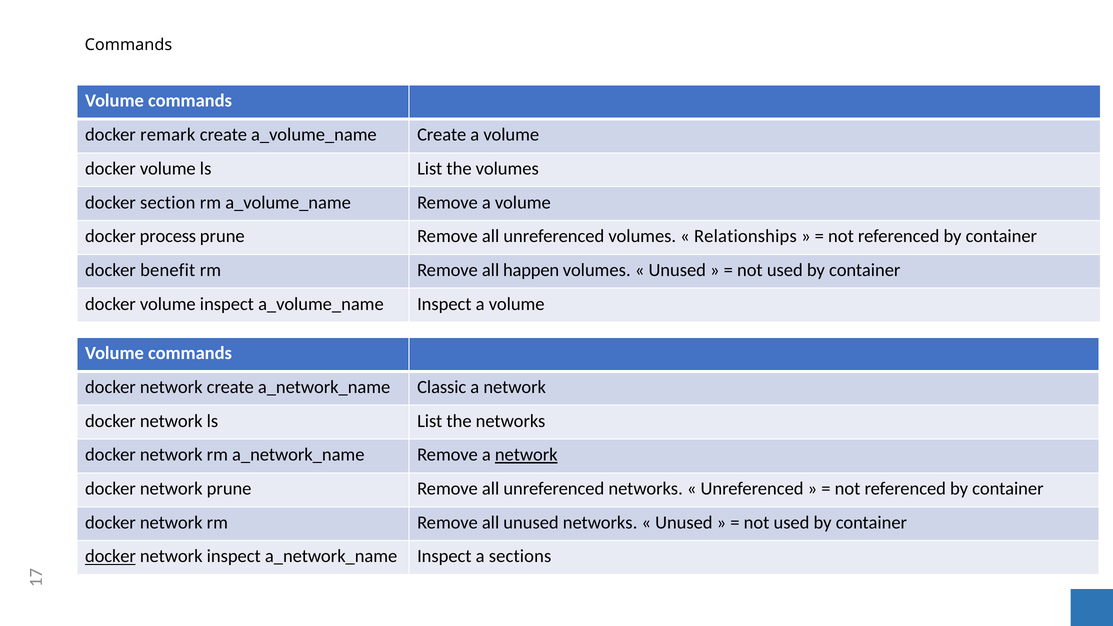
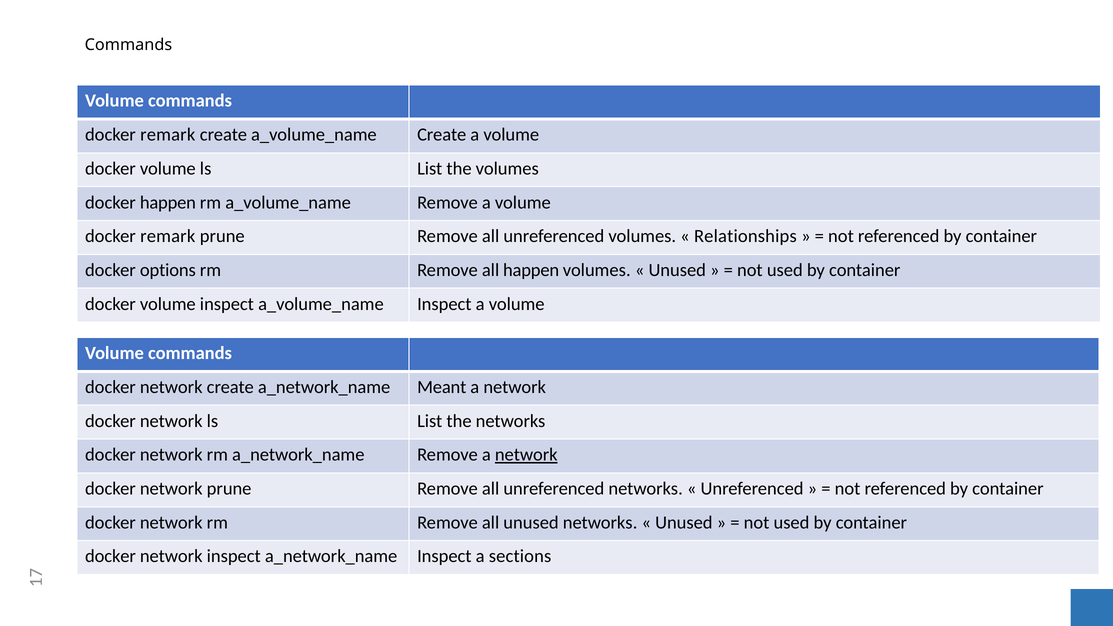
docker section: section -> happen (168, 202)
process: process -> remark (168, 236)
benefit: benefit -> options (168, 270)
Classic: Classic -> Meant (442, 387)
docker underline: present -> none (110, 556)
